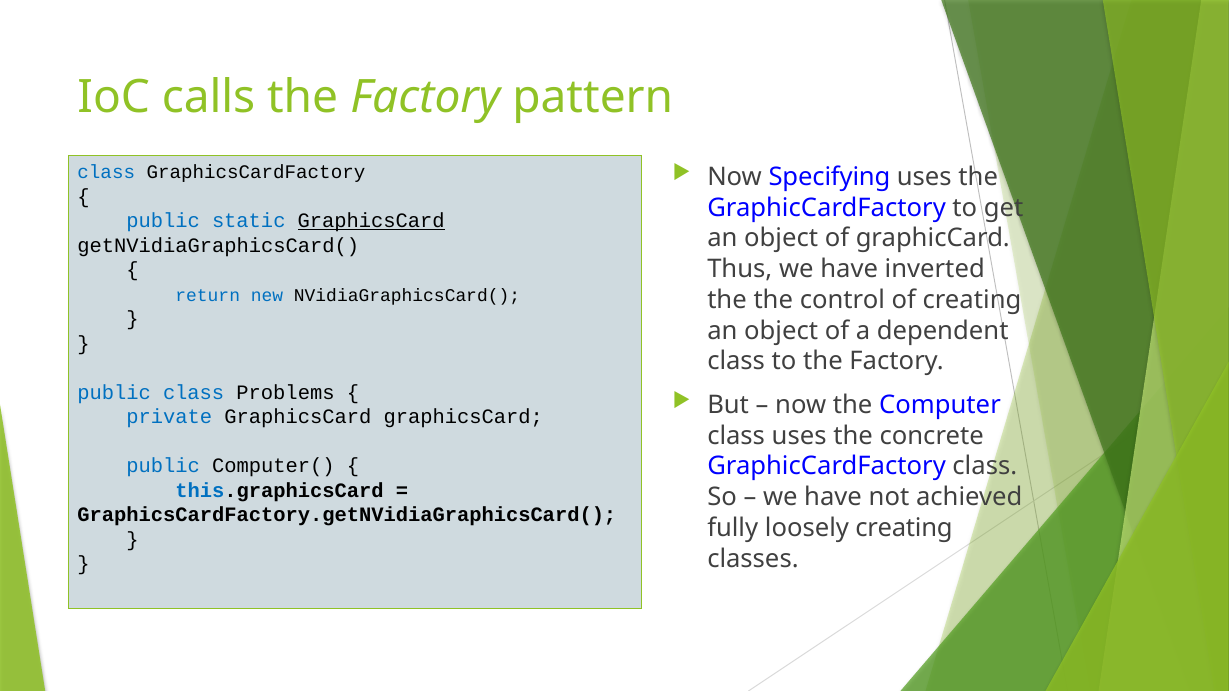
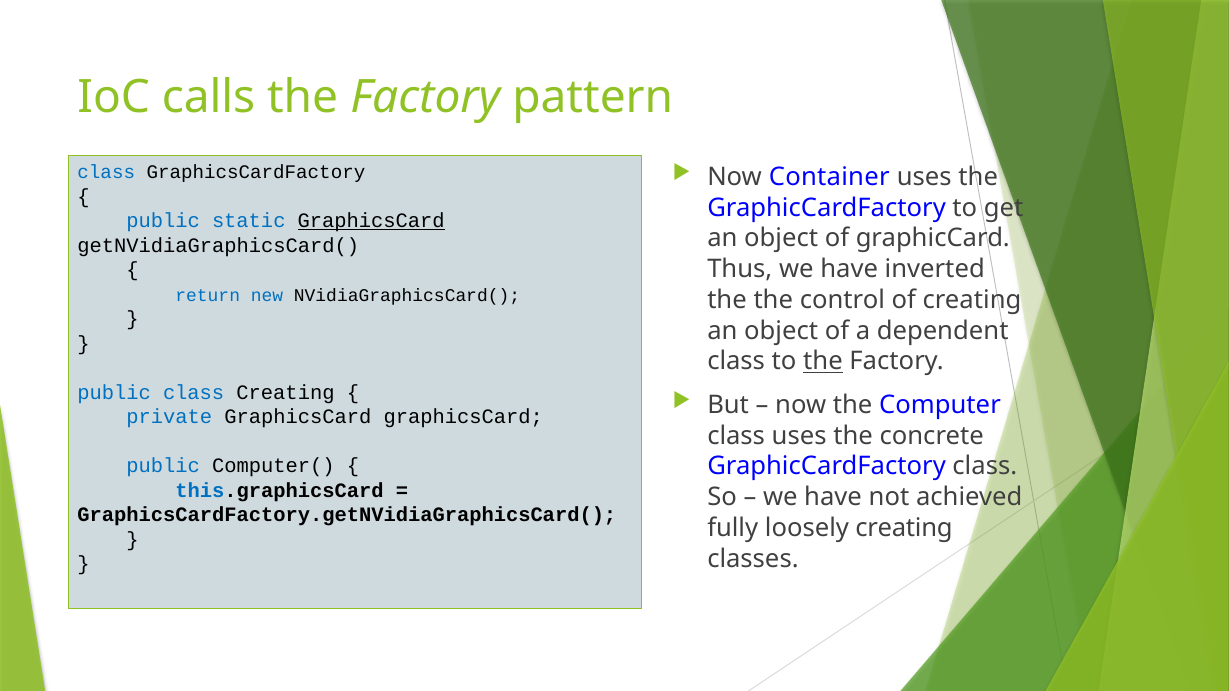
Specifying: Specifying -> Container (829, 177)
the underline: none -> present (823, 362)
class Problems: Problems -> Creating (286, 393)
